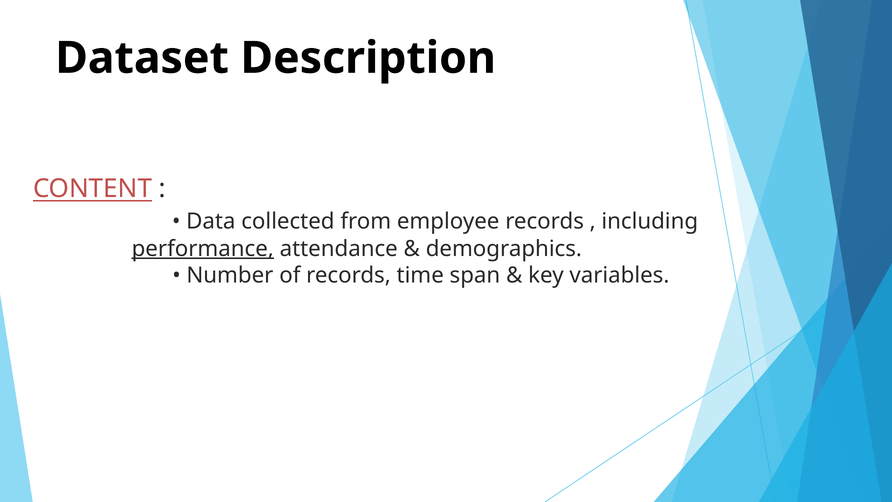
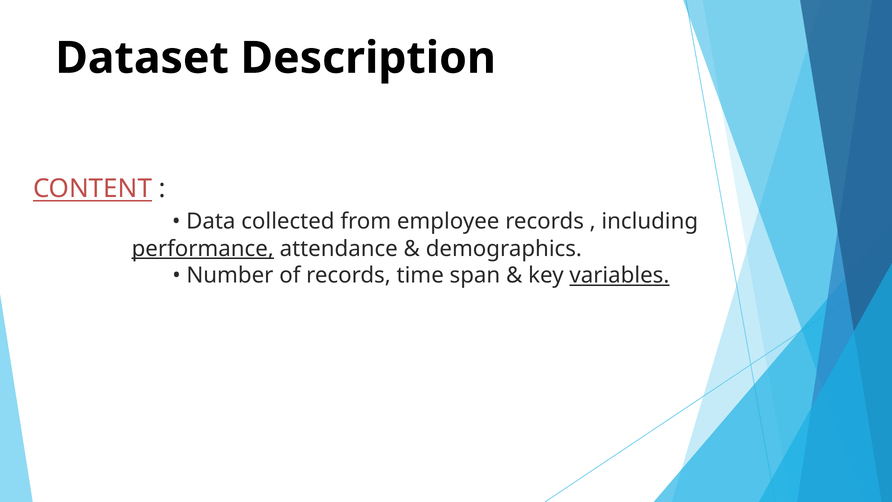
variables underline: none -> present (619, 275)
